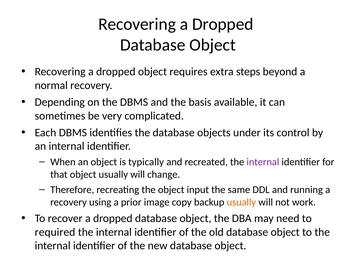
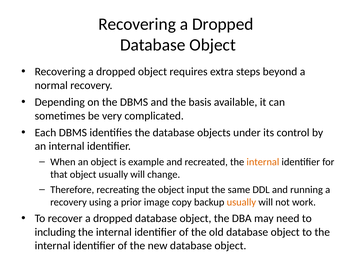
typically: typically -> example (146, 162)
internal colour: purple -> orange (263, 162)
required: required -> including (55, 232)
